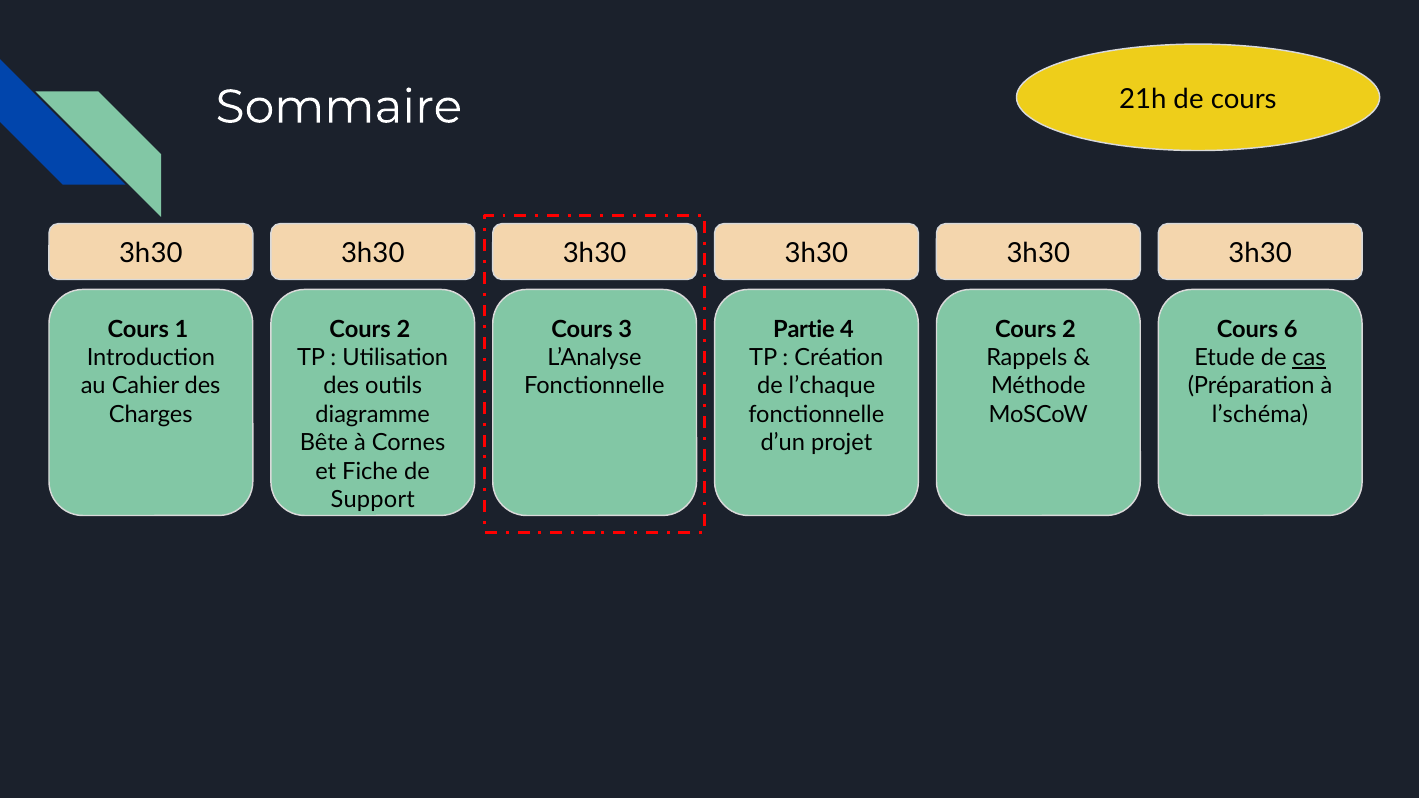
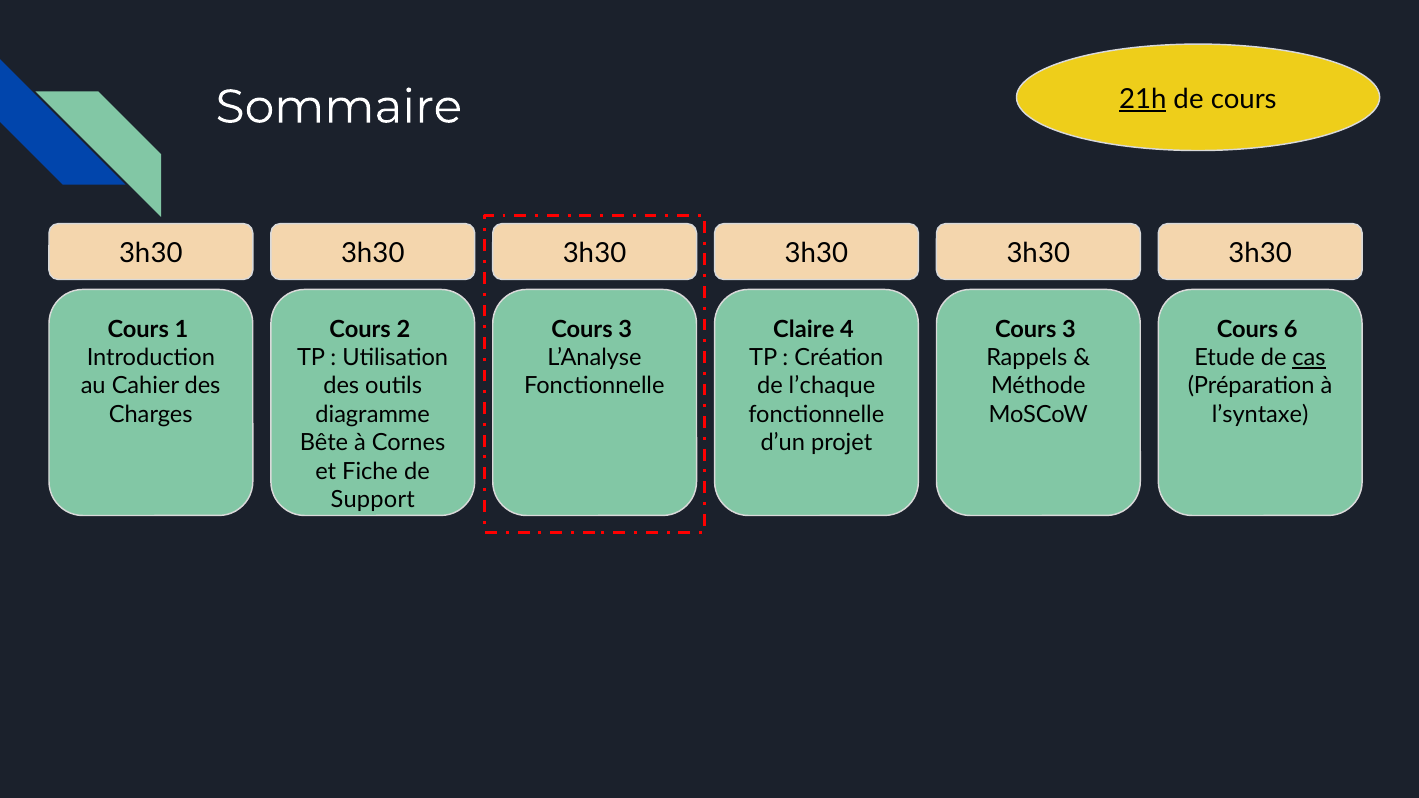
21h underline: none -> present (1143, 99)
Partie: Partie -> Claire (804, 329)
2: 2 -> 3 (1069, 329)
l’schéma: l’schéma -> l’syntaxe (1260, 415)
